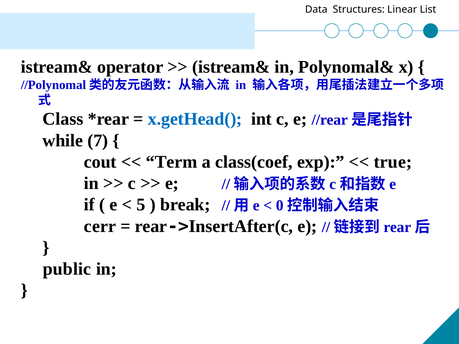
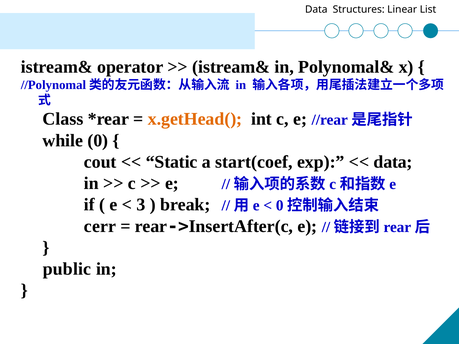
x.getHead( colour: blue -> orange (195, 119)
7: 7 -> 0 (98, 141)
Term: Term -> Static (172, 162)
class(coef: class(coef -> start(coef (254, 162)
true: true -> data (393, 162)
5: 5 -> 3 (141, 205)
